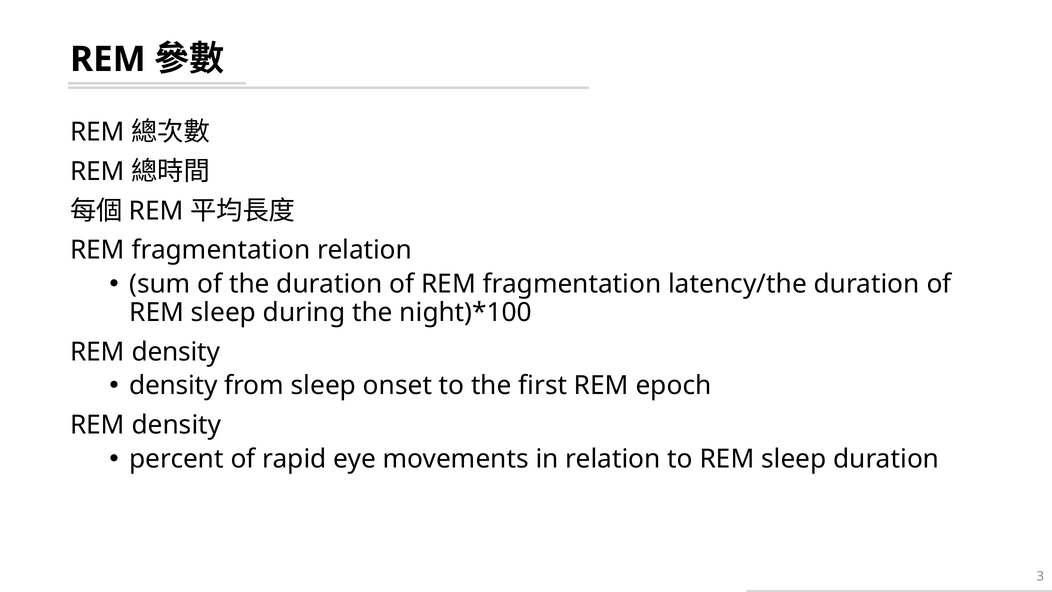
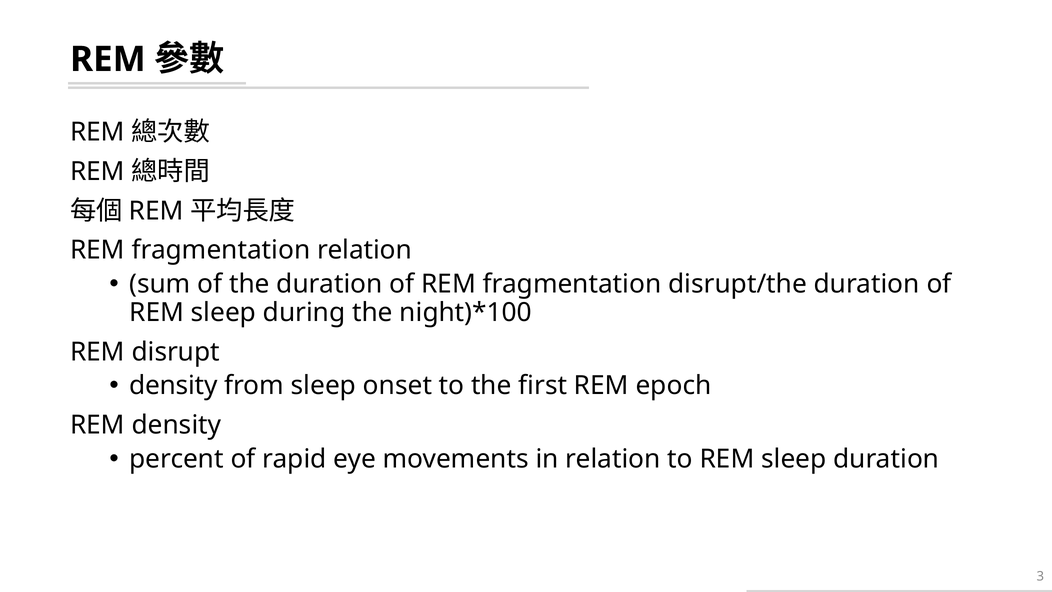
latency/the: latency/the -> disrupt/the (738, 284)
density: density -> disrupt (176, 352)
